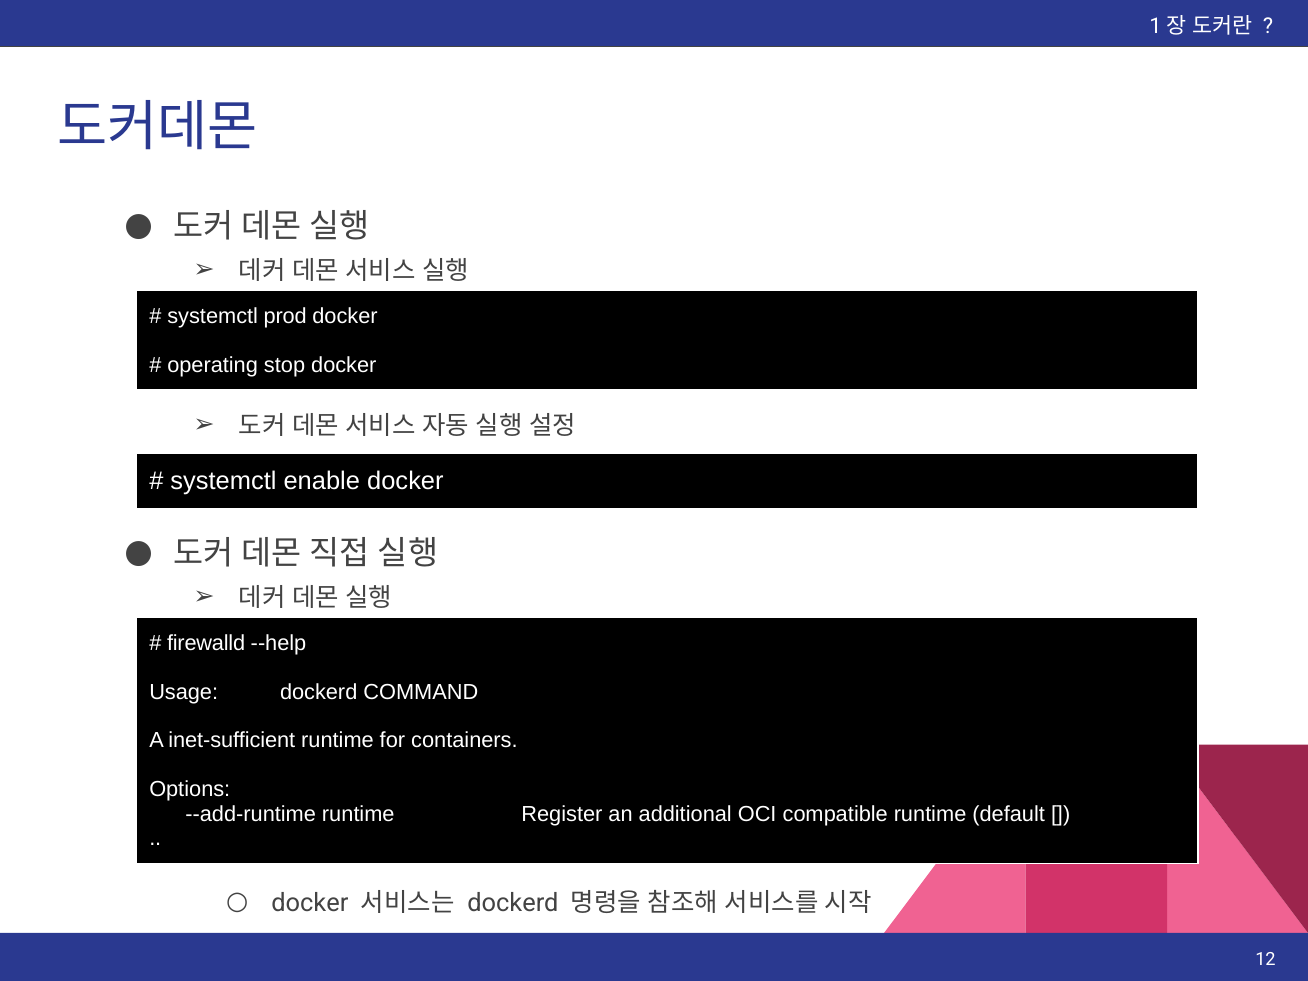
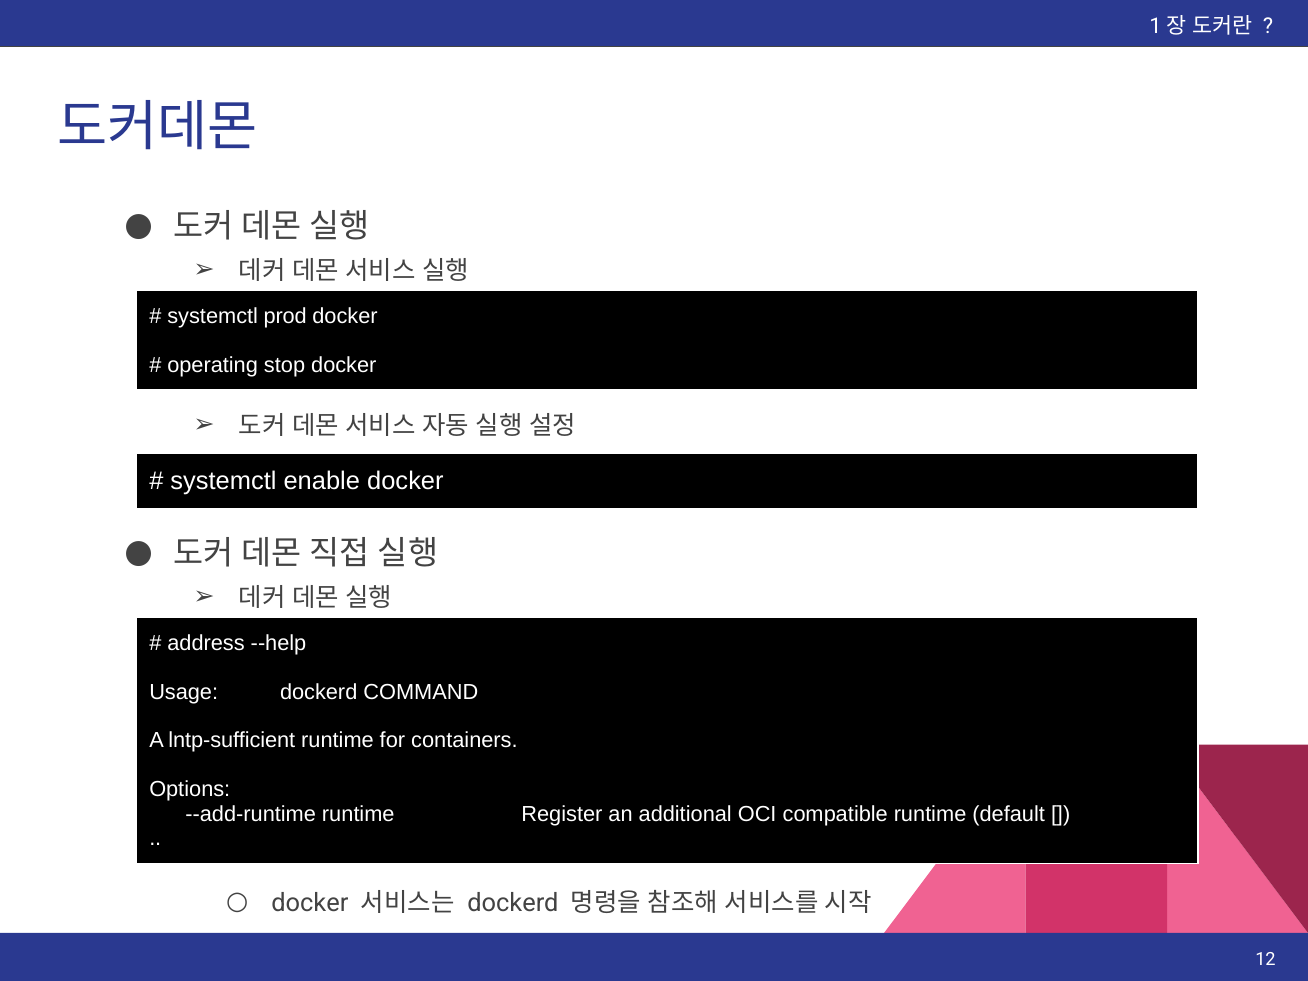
firewalld: firewalld -> address (206, 643)
inet-sufficient: inet-sufficient -> lntp-sufficient (232, 741)
